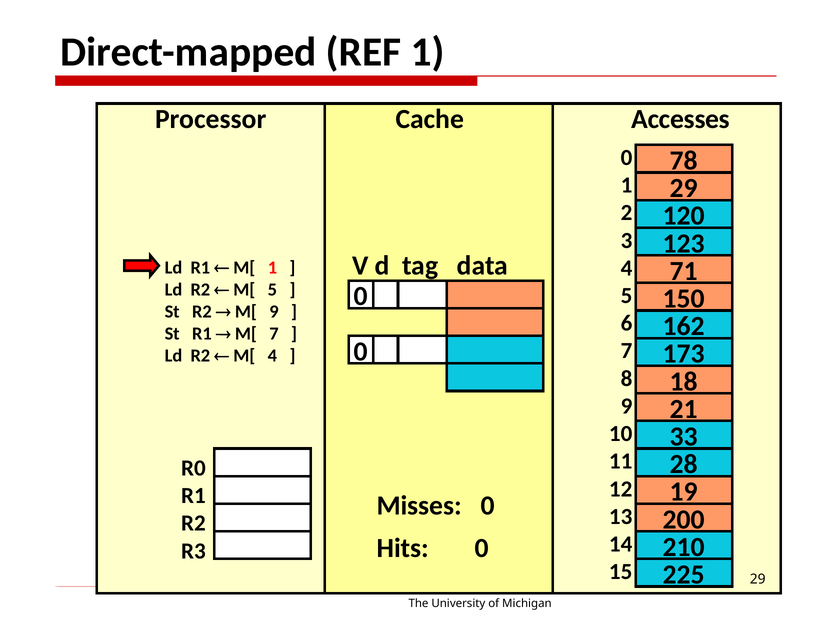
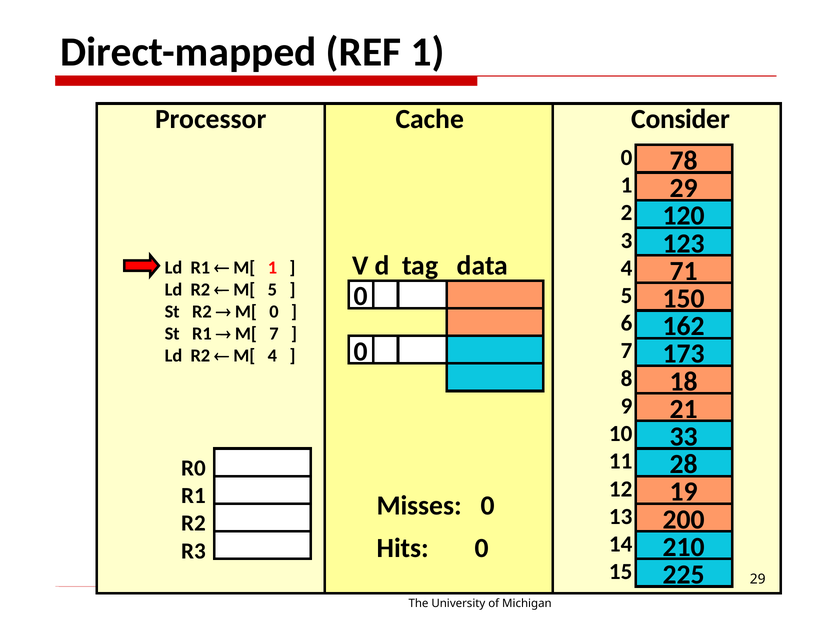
Accesses: Accesses -> Consider (681, 119)
M[ 9: 9 -> 0 (274, 312)
